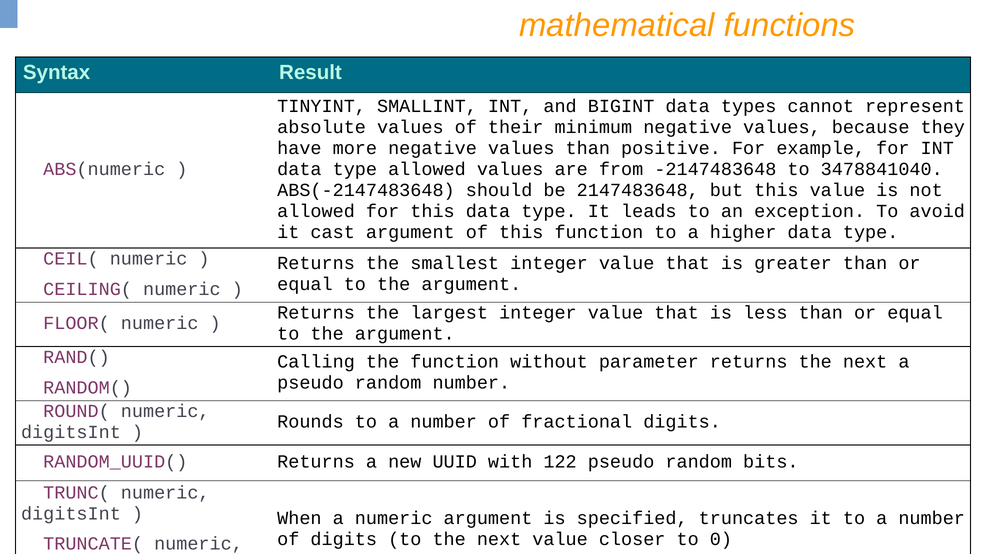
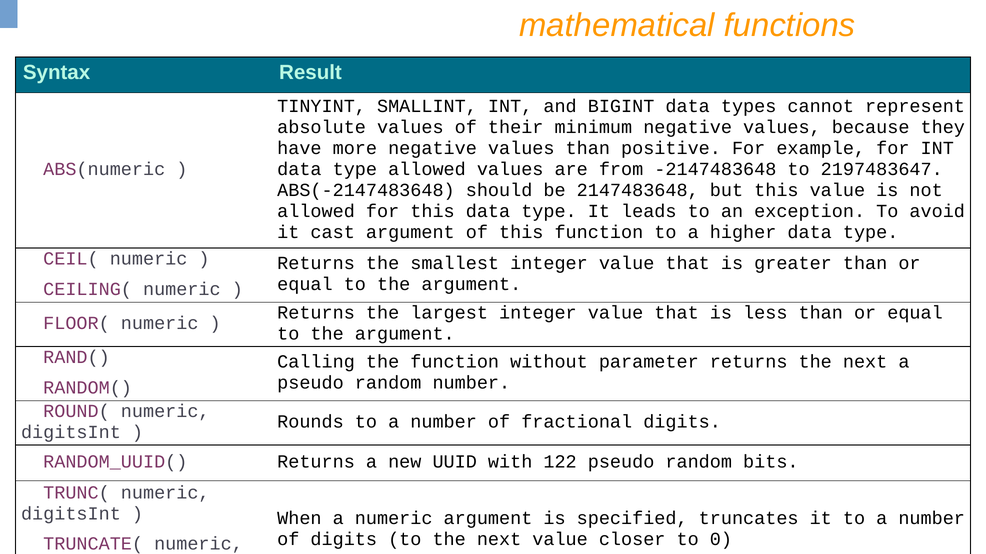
3478841040: 3478841040 -> 2197483647 (882, 169)
